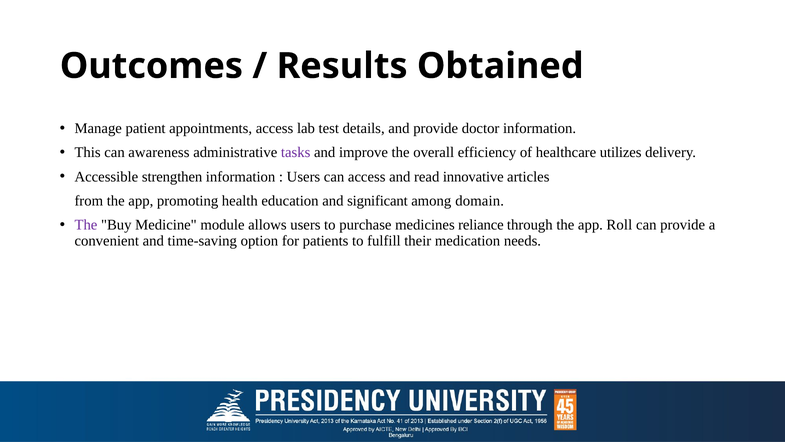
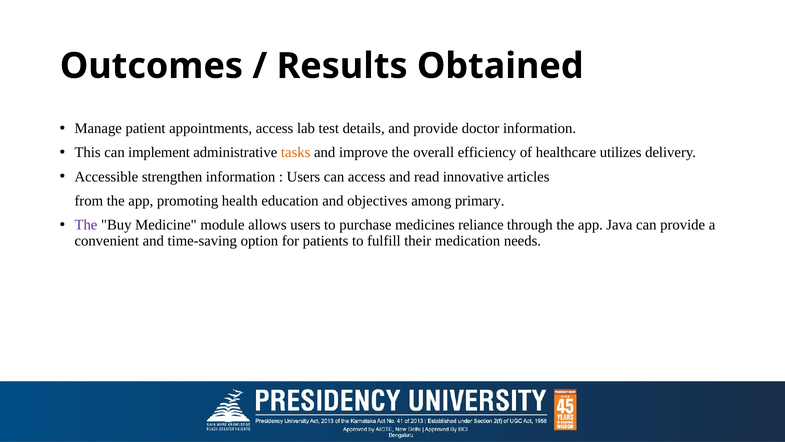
awareness: awareness -> implement (159, 152)
tasks colour: purple -> orange (296, 152)
significant: significant -> objectives (377, 201)
domain: domain -> primary (480, 201)
Roll: Roll -> Java (619, 225)
